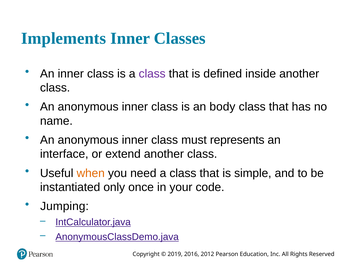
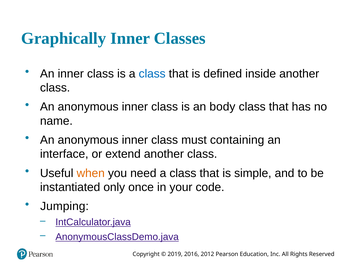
Implements: Implements -> Graphically (64, 38)
class colour: purple -> blue (152, 74)
represents: represents -> containing (237, 140)
